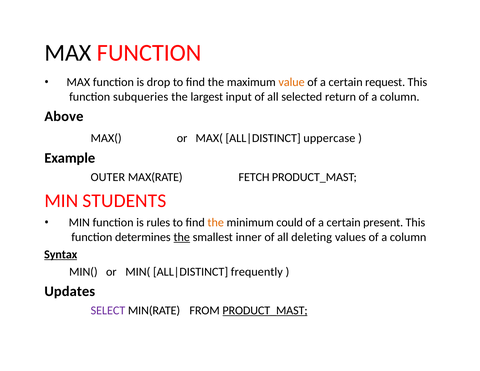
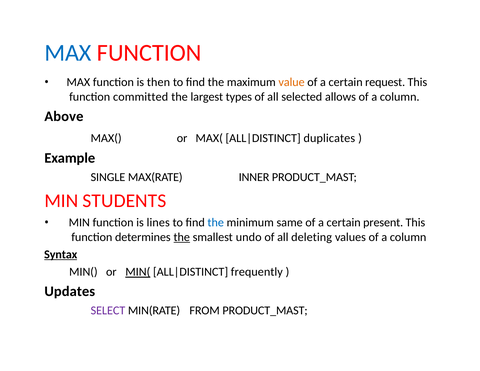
MAX colour: black -> blue (68, 53)
drop: drop -> then (158, 82)
subqueries: subqueries -> committed (141, 97)
input: input -> types (239, 97)
return: return -> allows (340, 97)
uppercase: uppercase -> duplicates (329, 138)
OUTER: OUTER -> SINGLE (108, 177)
FETCH: FETCH -> INNER (254, 177)
rules: rules -> lines (158, 222)
the colour: orange -> blue (216, 222)
could: could -> same (290, 222)
inner: inner -> undo (249, 237)
MIN( underline: none -> present (138, 272)
PRODUCT_MAST underline: present -> none (265, 310)
